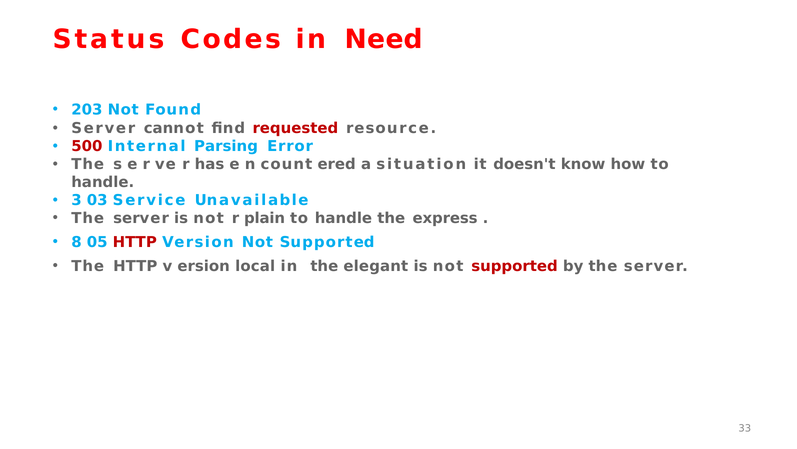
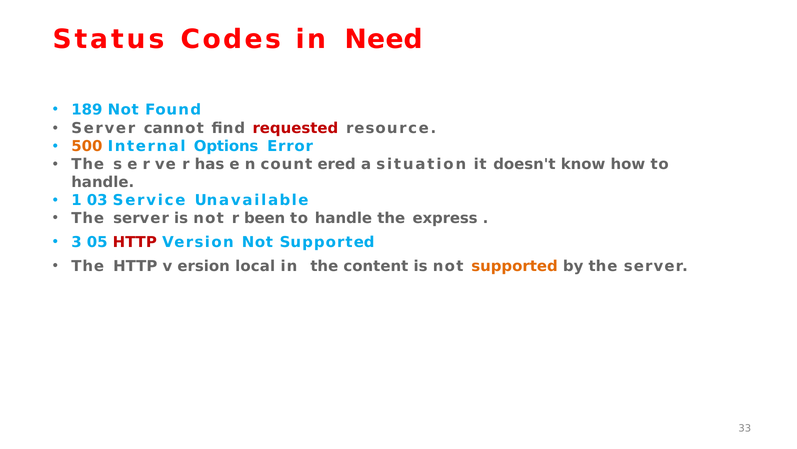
203: 203 -> 189 (87, 110)
500 colour: red -> orange (87, 146)
Parsing: Parsing -> Options (226, 146)
3: 3 -> 1 (76, 200)
plain: plain -> been (265, 218)
8: 8 -> 3 (76, 242)
elegant: elegant -> content (376, 266)
supported colour: red -> orange (515, 266)
